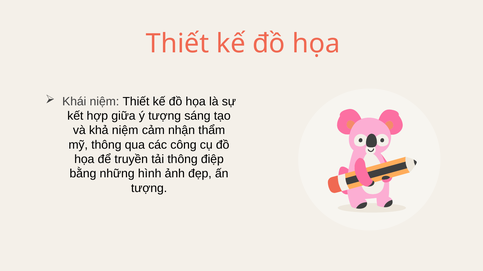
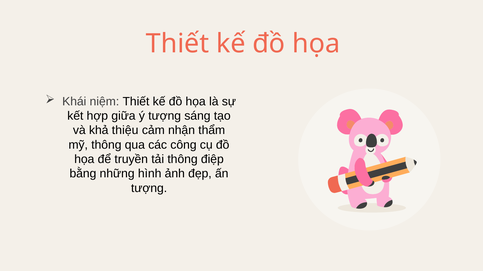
khả niệm: niệm -> thiệu (125, 131)
